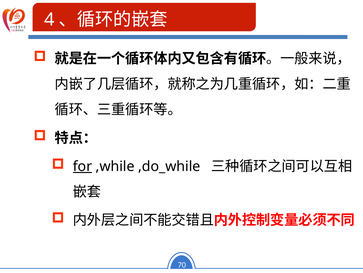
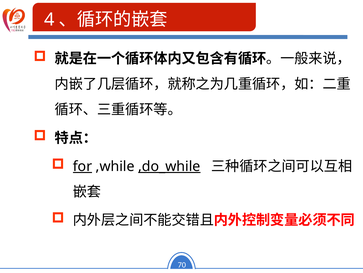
,do_while underline: none -> present (169, 166)
